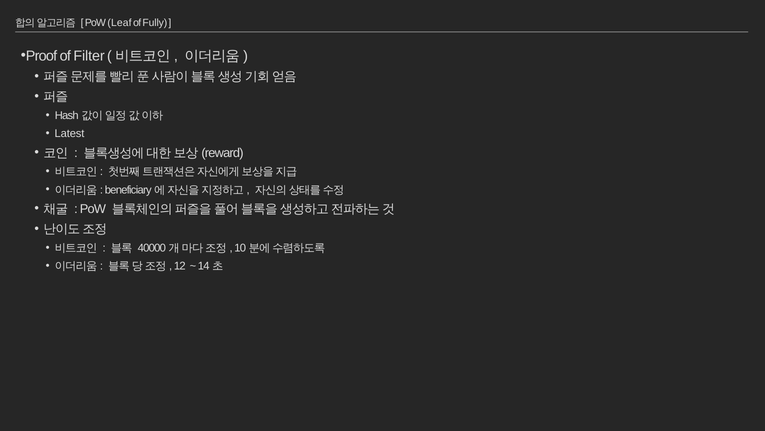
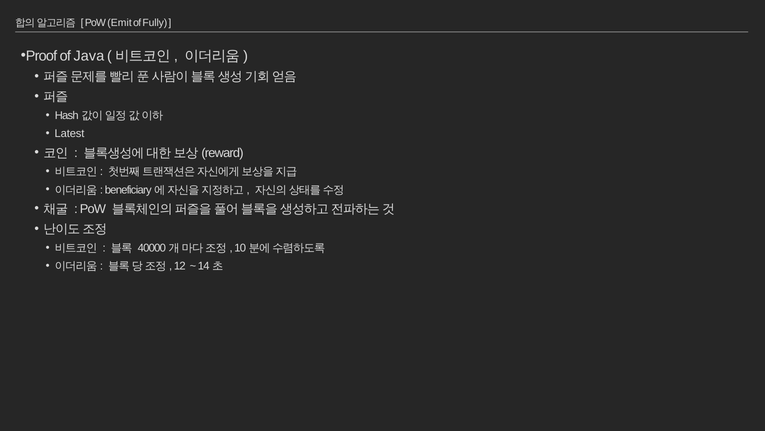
Leaf: Leaf -> Emit (120, 23)
Filter: Filter -> Java (89, 56)
